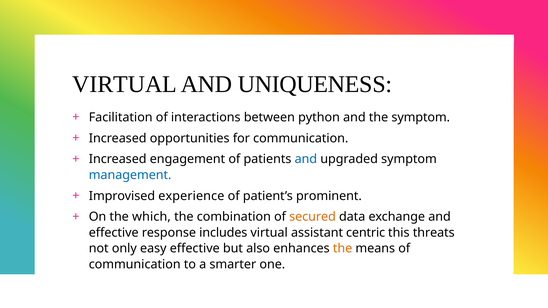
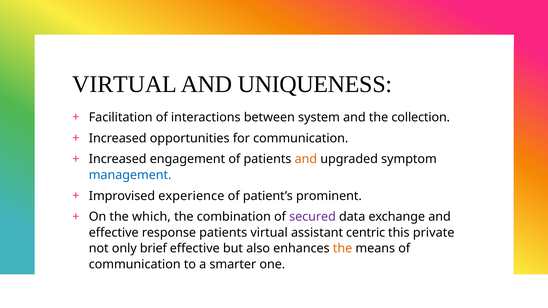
python: python -> system (319, 117)
the symptom: symptom -> collection (421, 117)
and colour: blue -> orange (306, 159)
secured colour: orange -> purple (313, 217)
response includes: includes -> patients (223, 233)
threats: threats -> private (434, 233)
easy: easy -> brief (153, 249)
